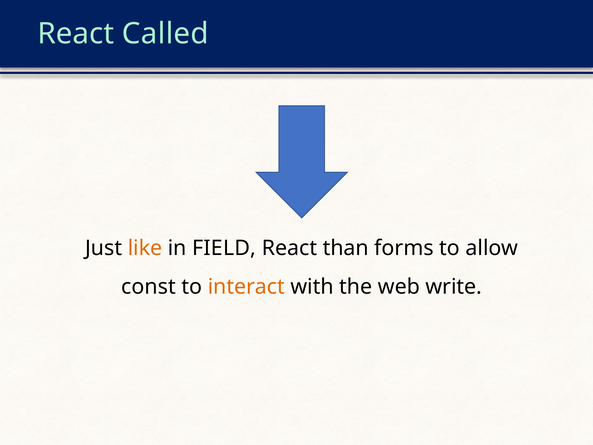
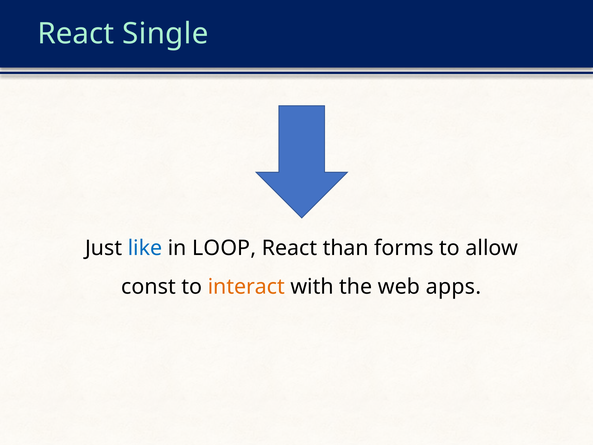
Called: Called -> Single (165, 34)
like colour: orange -> blue (145, 248)
FIELD: FIELD -> LOOP (224, 248)
write: write -> apps (454, 287)
